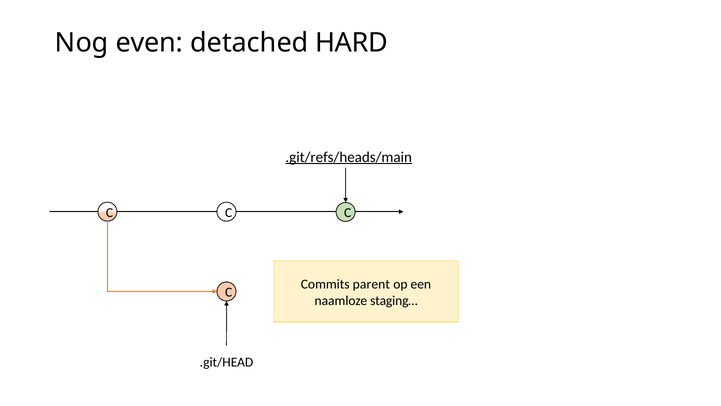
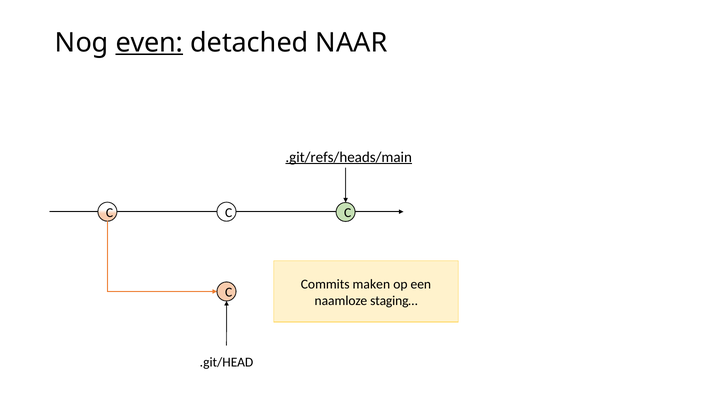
even underline: none -> present (149, 43)
HARD: HARD -> NAAR (351, 43)
parent: parent -> maken (371, 284)
